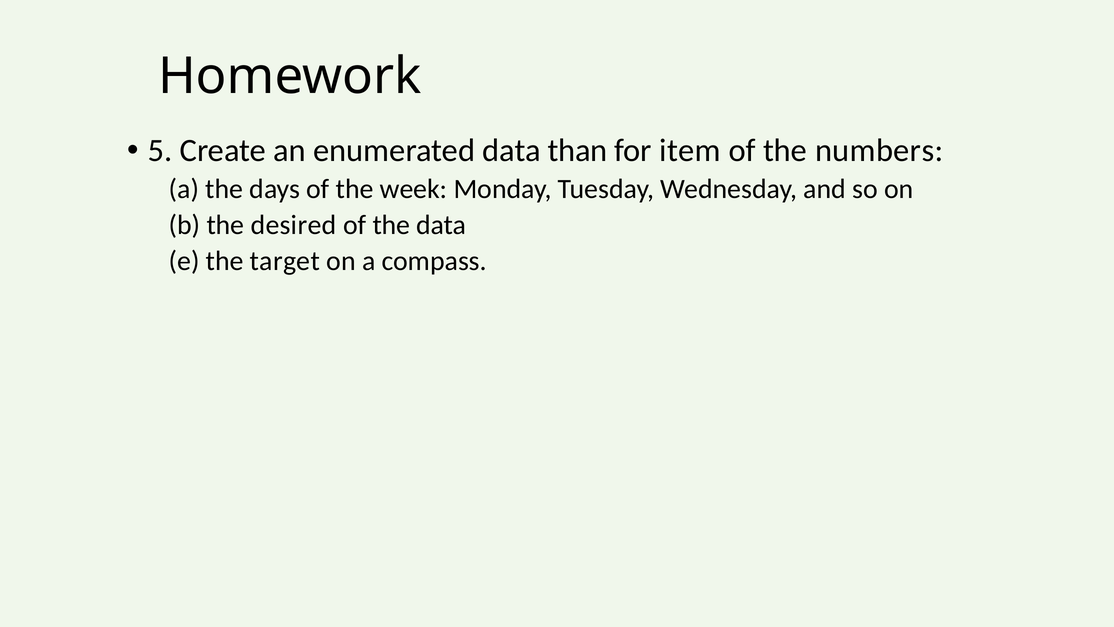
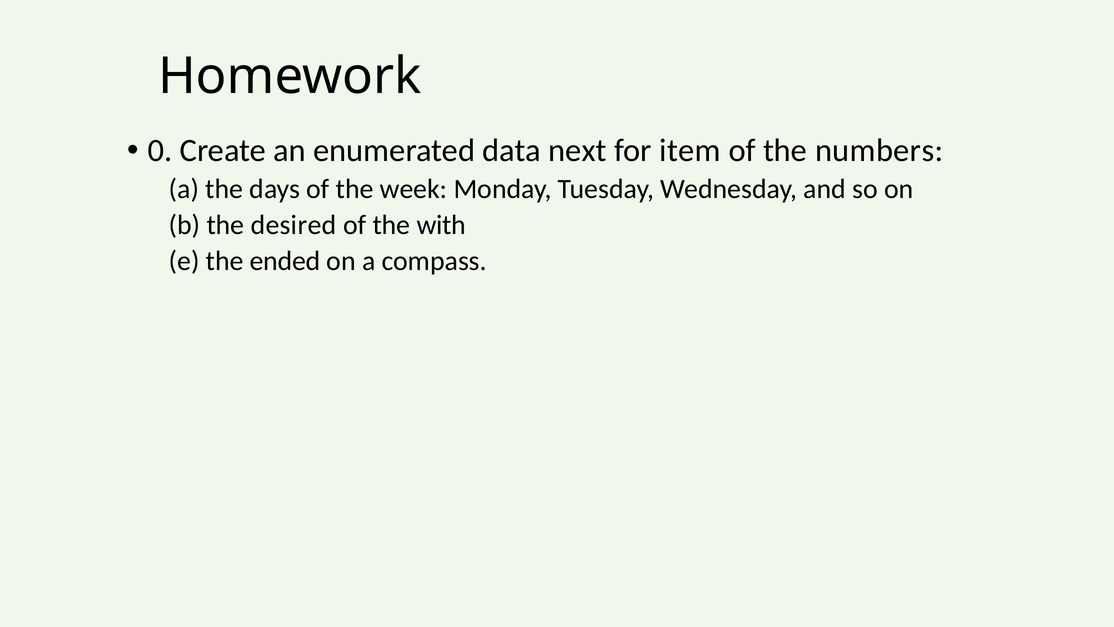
5: 5 -> 0 (160, 151)
than: than -> next (577, 151)
the data: data -> with (441, 225)
target: target -> ended (285, 261)
